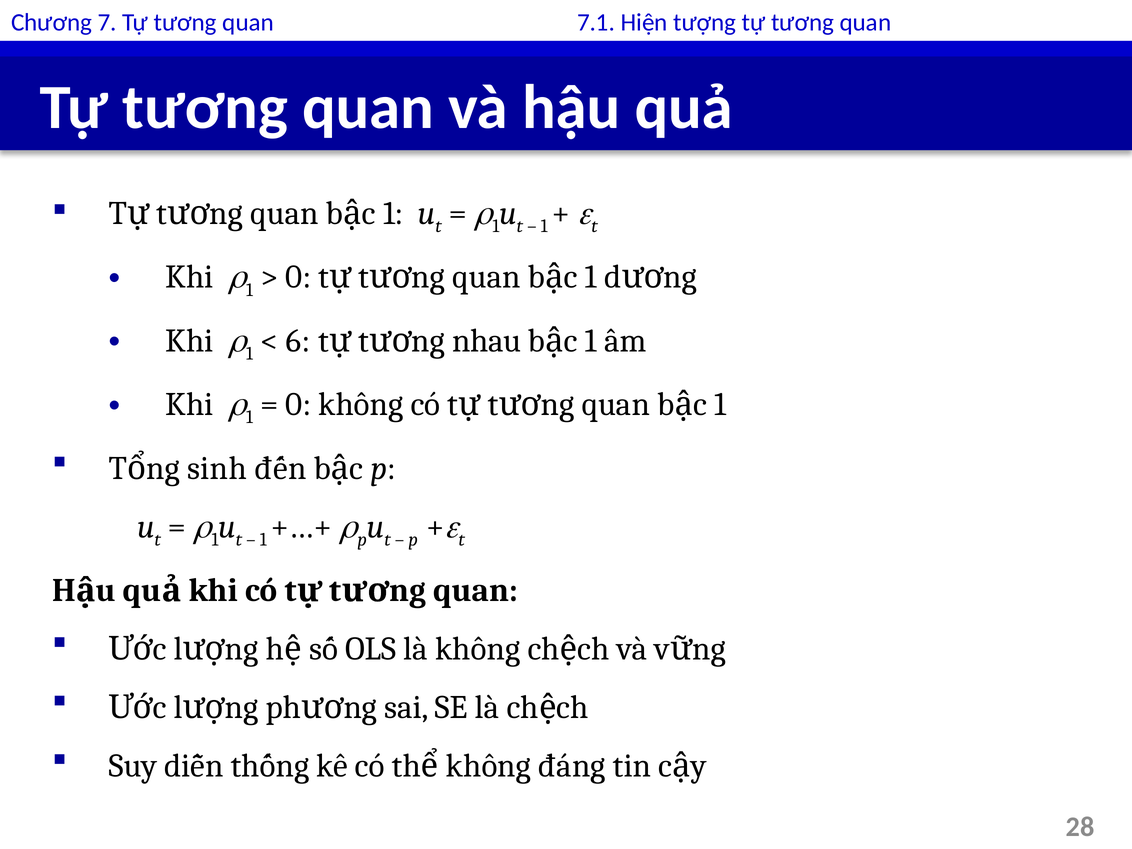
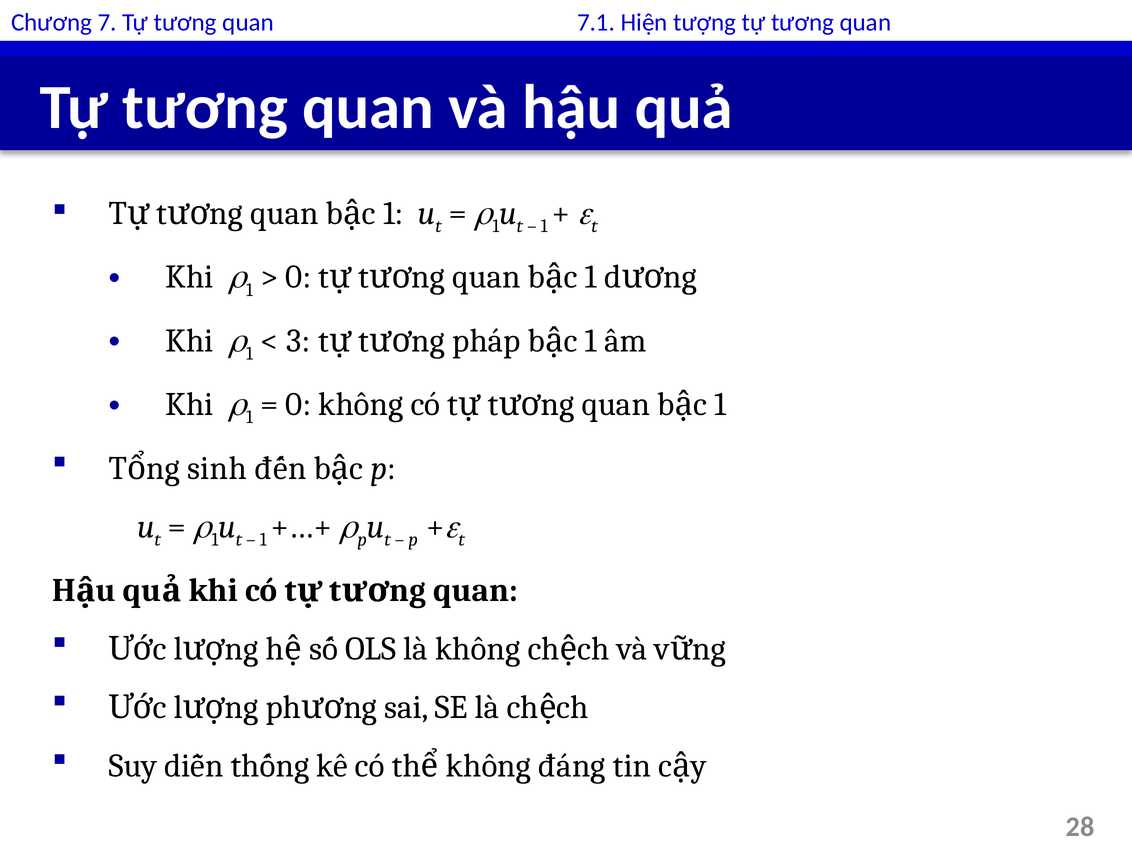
6: 6 -> 3 (298, 341)
nhau: nhau -> pháp (486, 341)
